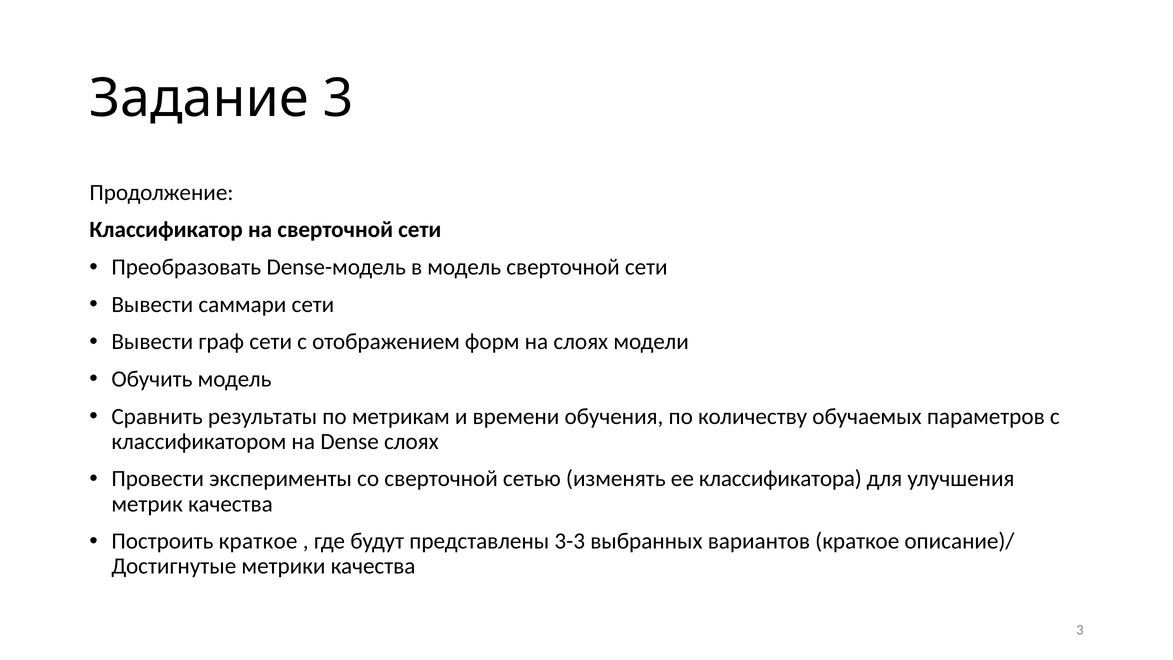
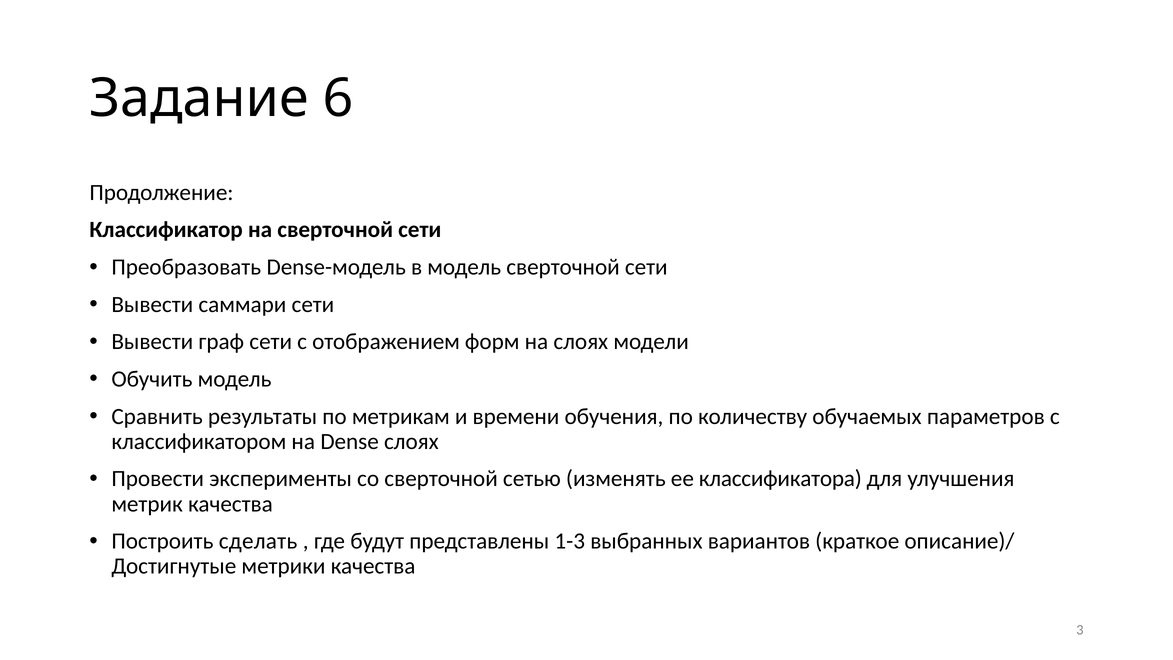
Задание 3: 3 -> 6 (338, 99)
Построить краткое: краткое -> сделать (258, 541)
3-3: 3-3 -> 1-3 (570, 541)
